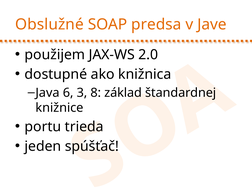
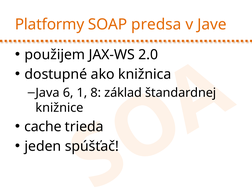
Obslužné: Obslužné -> Platformy (50, 24)
3: 3 -> 1 (82, 93)
portu: portu -> cache (43, 127)
